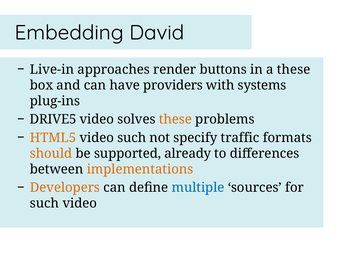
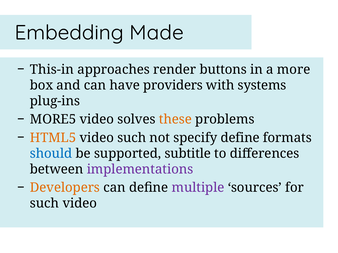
David: David -> Made (157, 33)
Live-in: Live-in -> This-in (52, 70)
a these: these -> more (294, 70)
DRIVE5: DRIVE5 -> MORE5 (53, 120)
specify traffic: traffic -> define (240, 138)
should colour: orange -> blue (51, 154)
already: already -> subtitle (188, 154)
implementations colour: orange -> purple (140, 170)
multiple colour: blue -> purple (198, 188)
